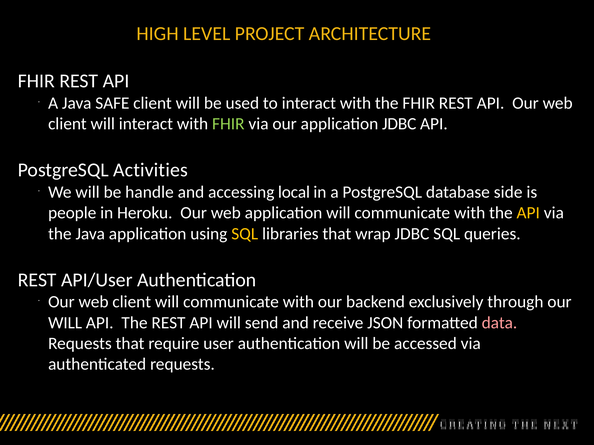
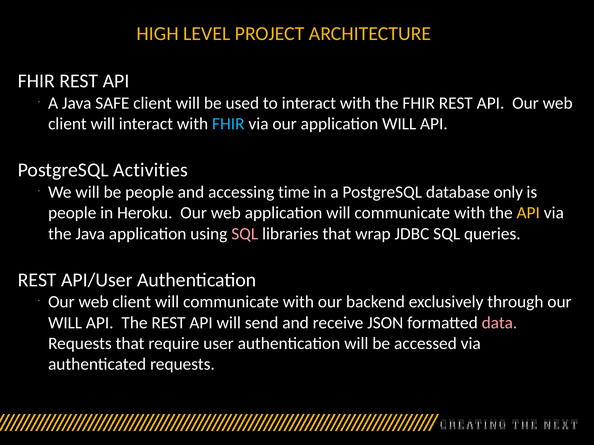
FHIR colour: light green -> light blue (228, 124)
our application JDBC: JDBC -> WILL (399, 124)
be handle: handle -> people (150, 192)
local: local -> time (294, 192)
side: side -> only (508, 192)
SQL colour: yellow -> pink (245, 234)
